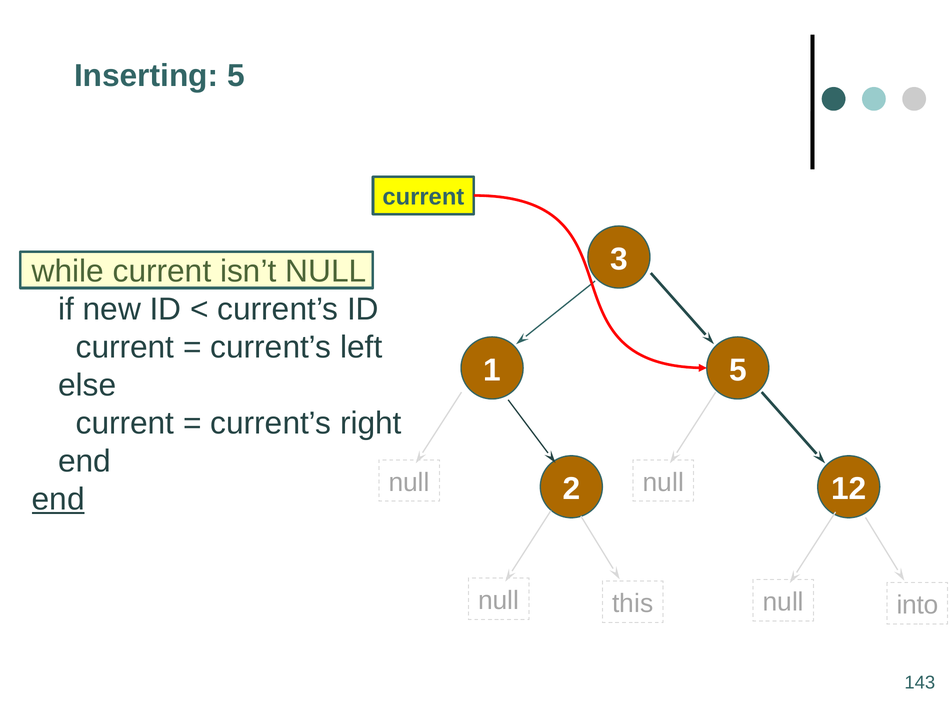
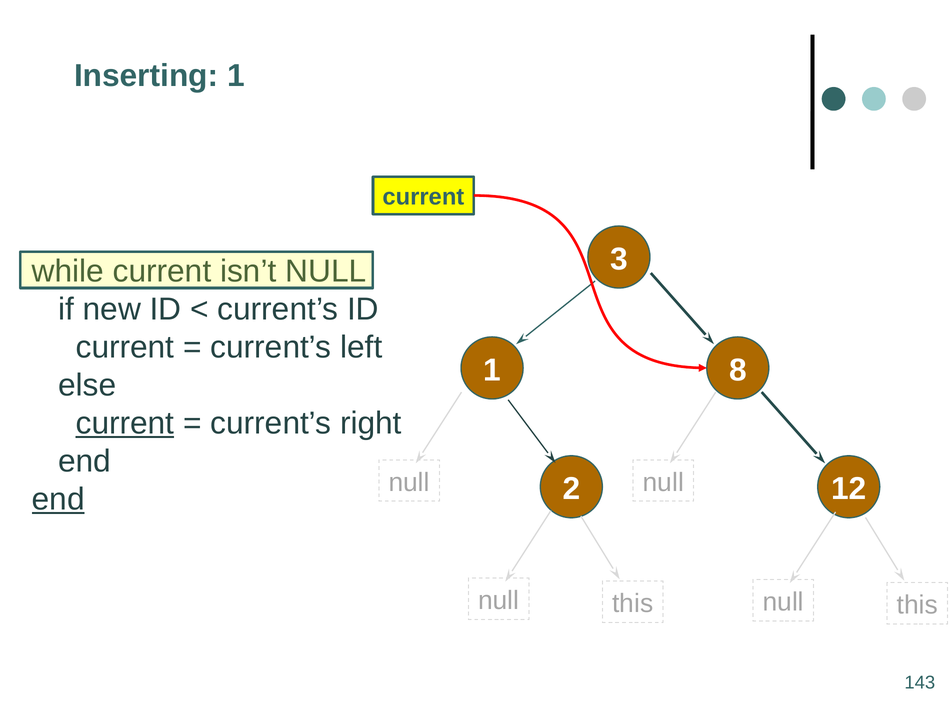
Inserting 5: 5 -> 1 (236, 76)
1 5: 5 -> 8 (738, 370)
current underline: none -> present (125, 424)
into: into -> this (917, 605)
